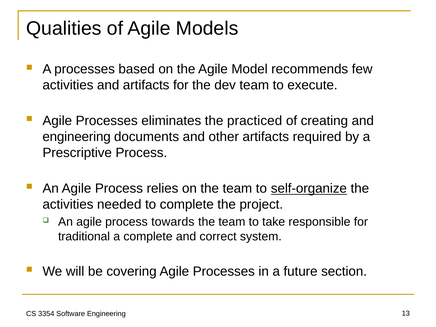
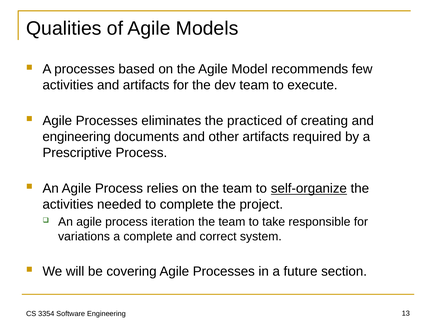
towards: towards -> iteration (173, 222)
traditional: traditional -> variations (84, 237)
